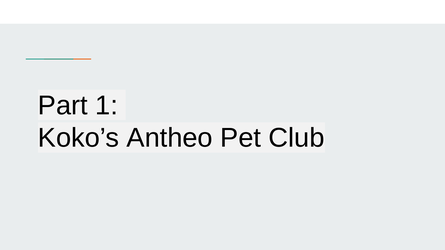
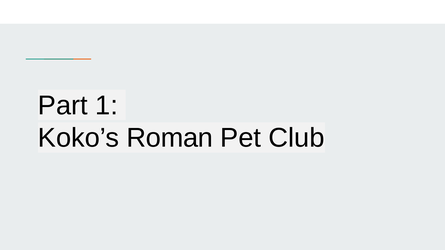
Antheo: Antheo -> Roman (170, 138)
